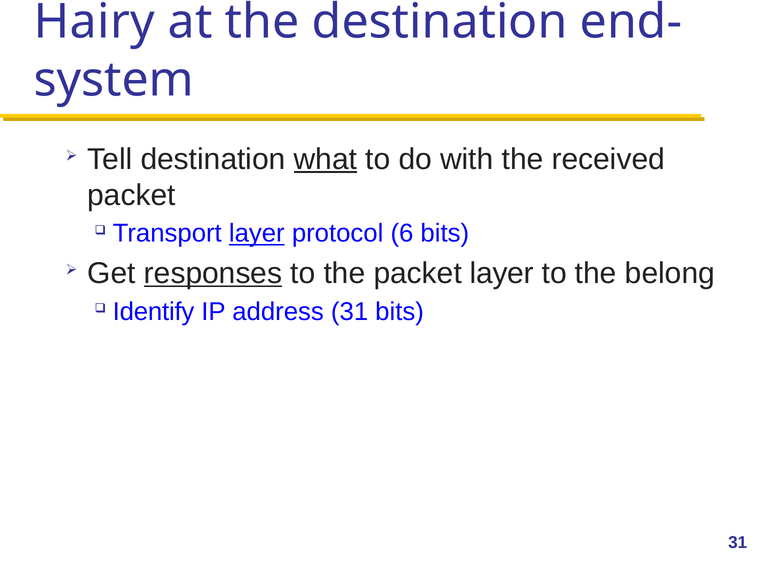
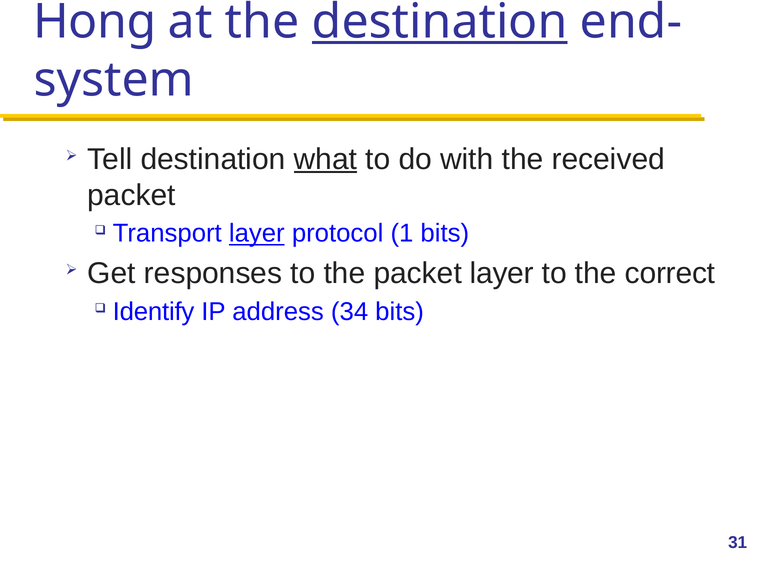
Hairy: Hairy -> Hong (95, 22)
destination underline: none -> present (440, 22)
6: 6 -> 1 (402, 233)
responses underline: present -> none (213, 273)
belong: belong -> correct (670, 273)
address 31: 31 -> 34 (350, 312)
